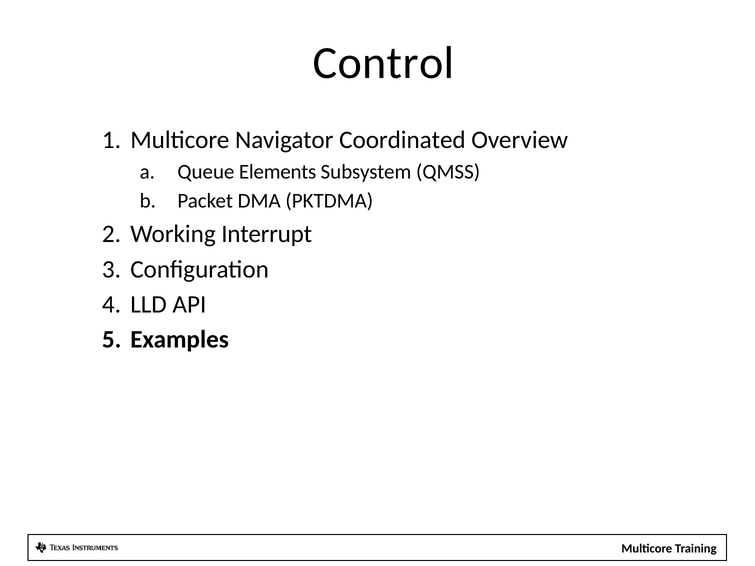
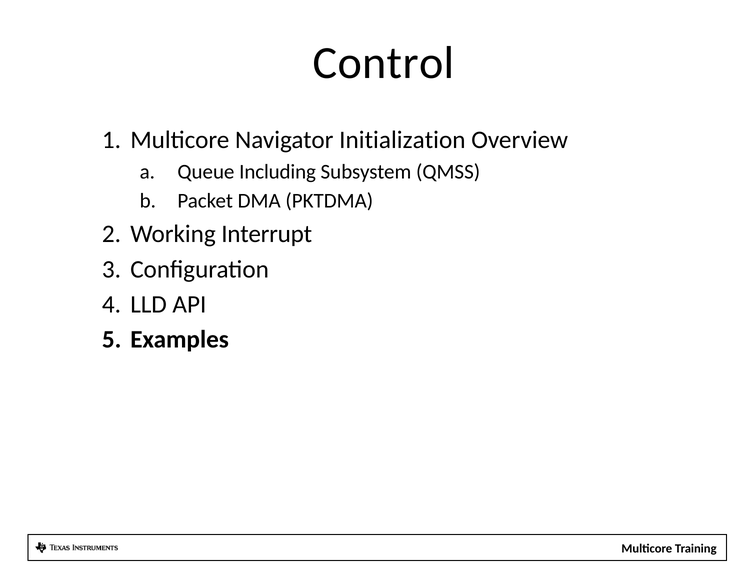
Coordinated: Coordinated -> Initialization (402, 140)
Elements: Elements -> Including (278, 172)
